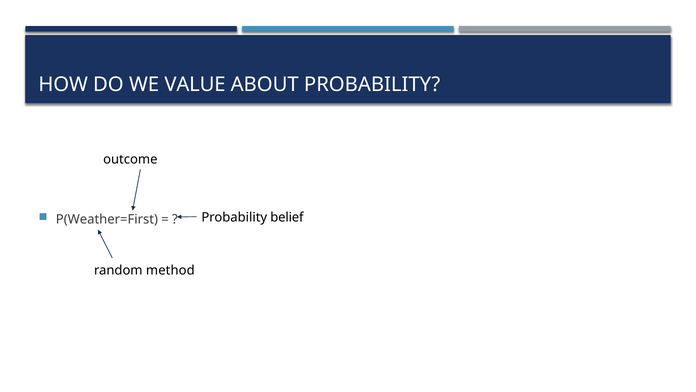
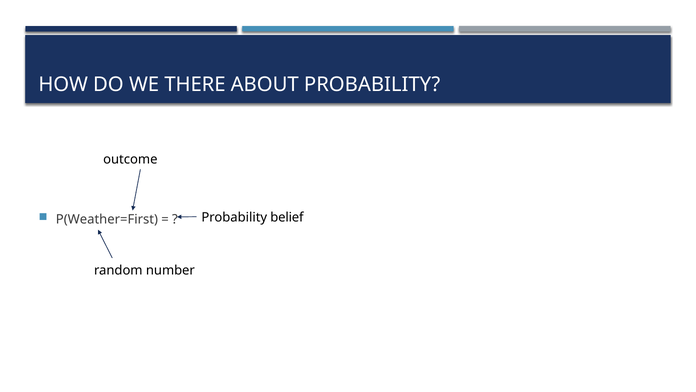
VALUE: VALUE -> THERE (195, 85)
method: method -> number (170, 270)
